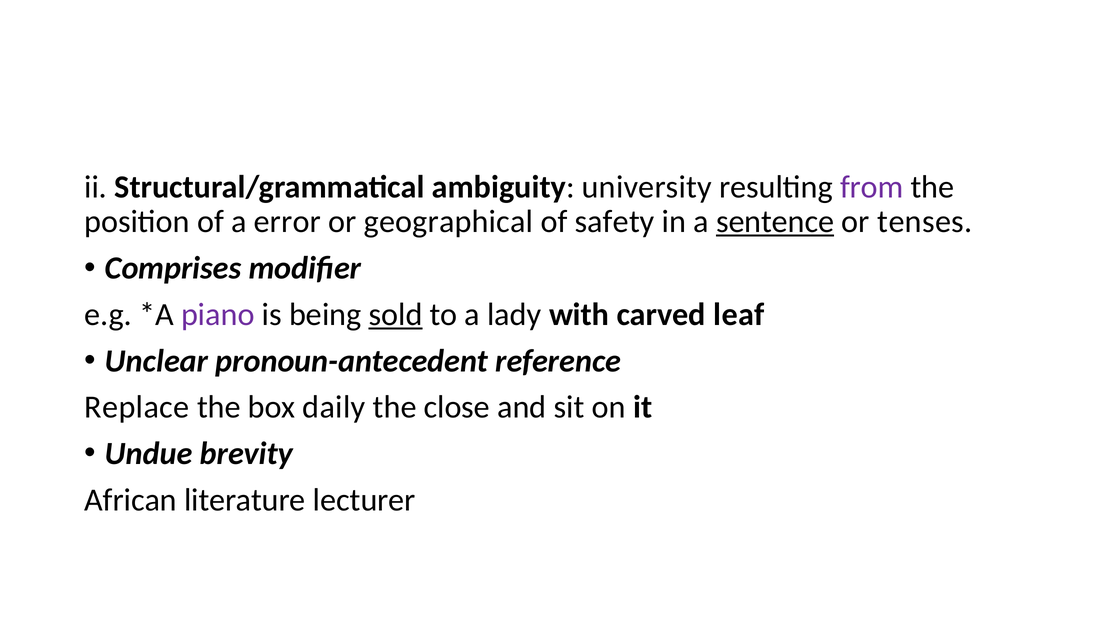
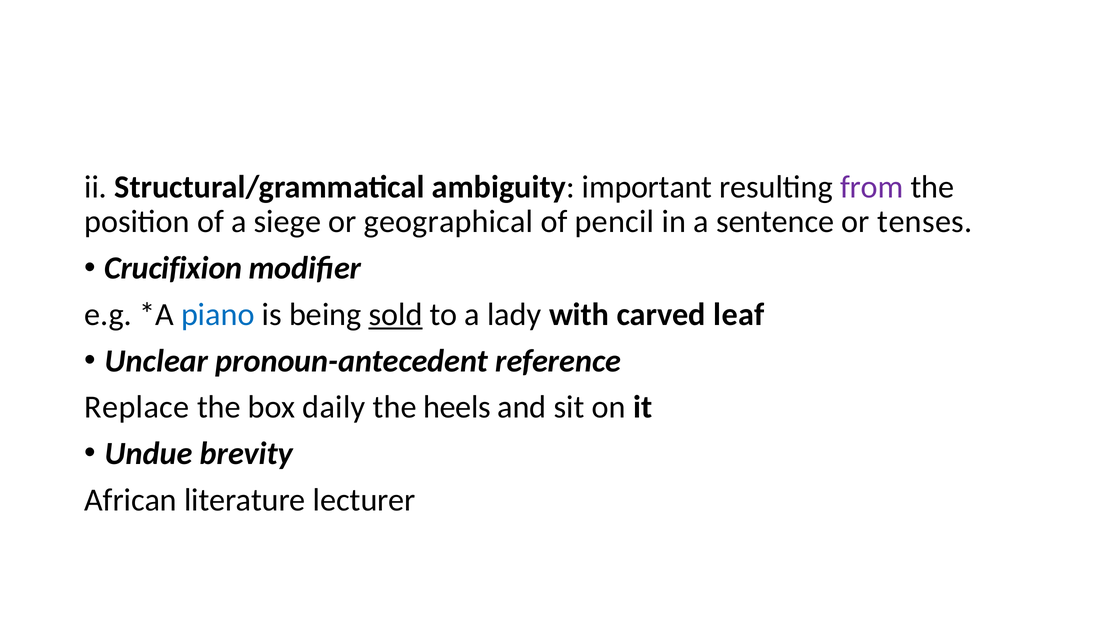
university: university -> important (647, 187)
error: error -> siege (287, 222)
safety: safety -> pencil (614, 222)
sentence underline: present -> none (775, 222)
Comprises: Comprises -> Crucifixion (173, 268)
piano colour: purple -> blue (218, 314)
close: close -> heels (457, 407)
